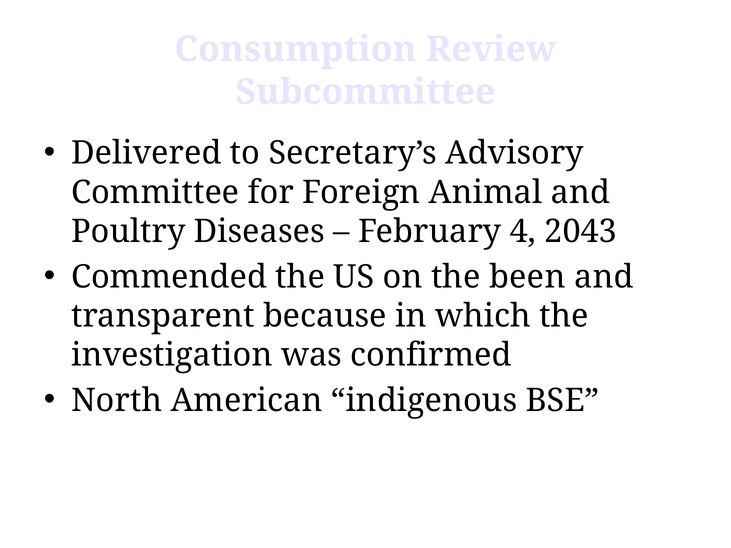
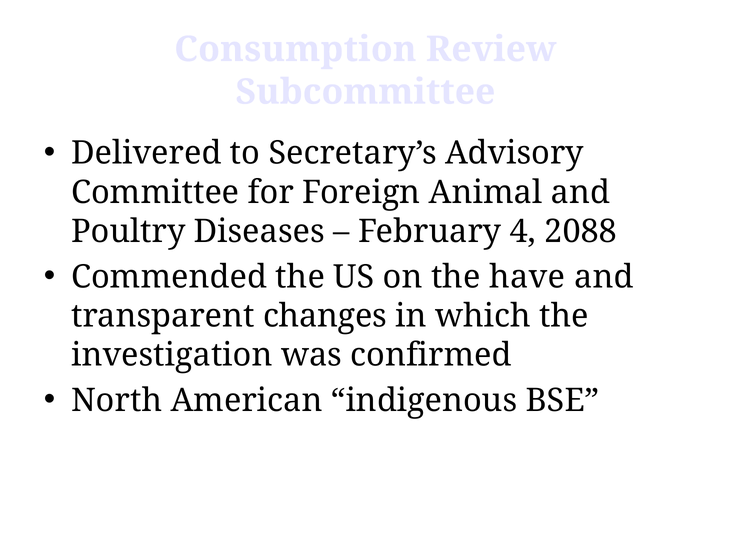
2043: 2043 -> 2088 (581, 231)
been: been -> have (527, 277)
because: because -> changes (325, 316)
